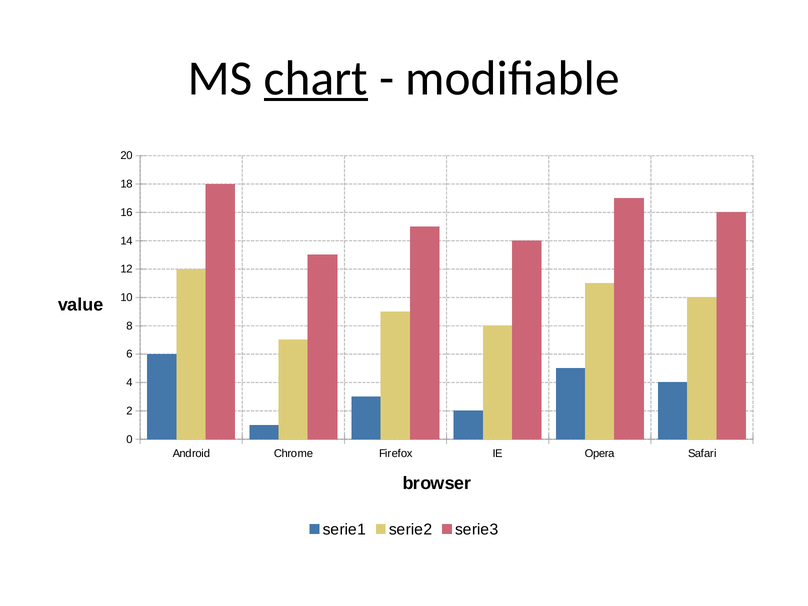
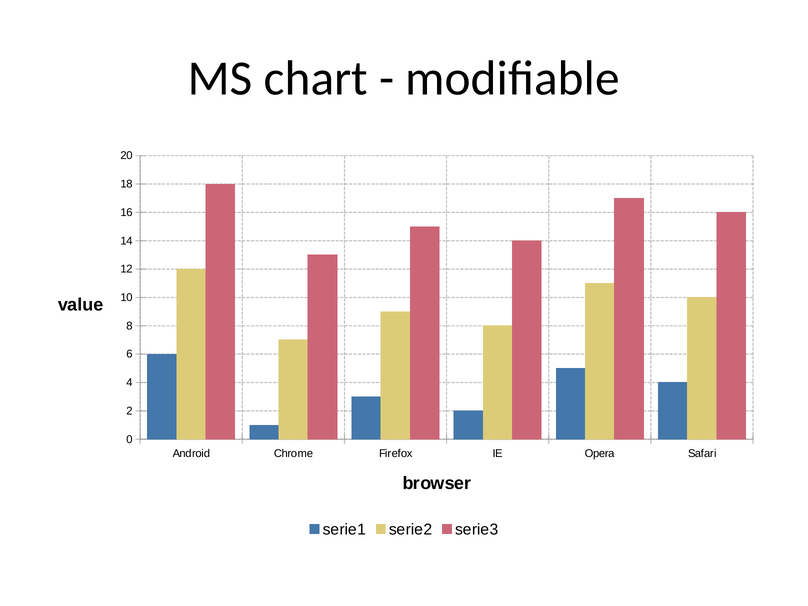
chart underline: present -> none (316, 78)
